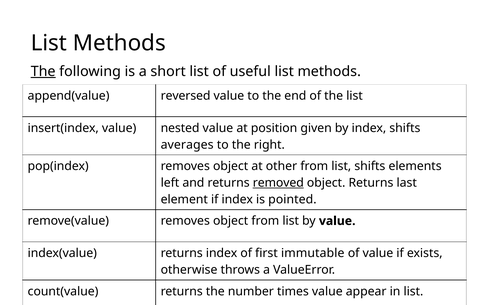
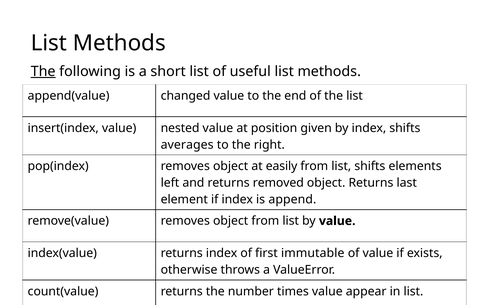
reversed: reversed -> changed (186, 96)
other: other -> easily (282, 167)
removed underline: present -> none (278, 183)
pointed: pointed -> append (292, 200)
